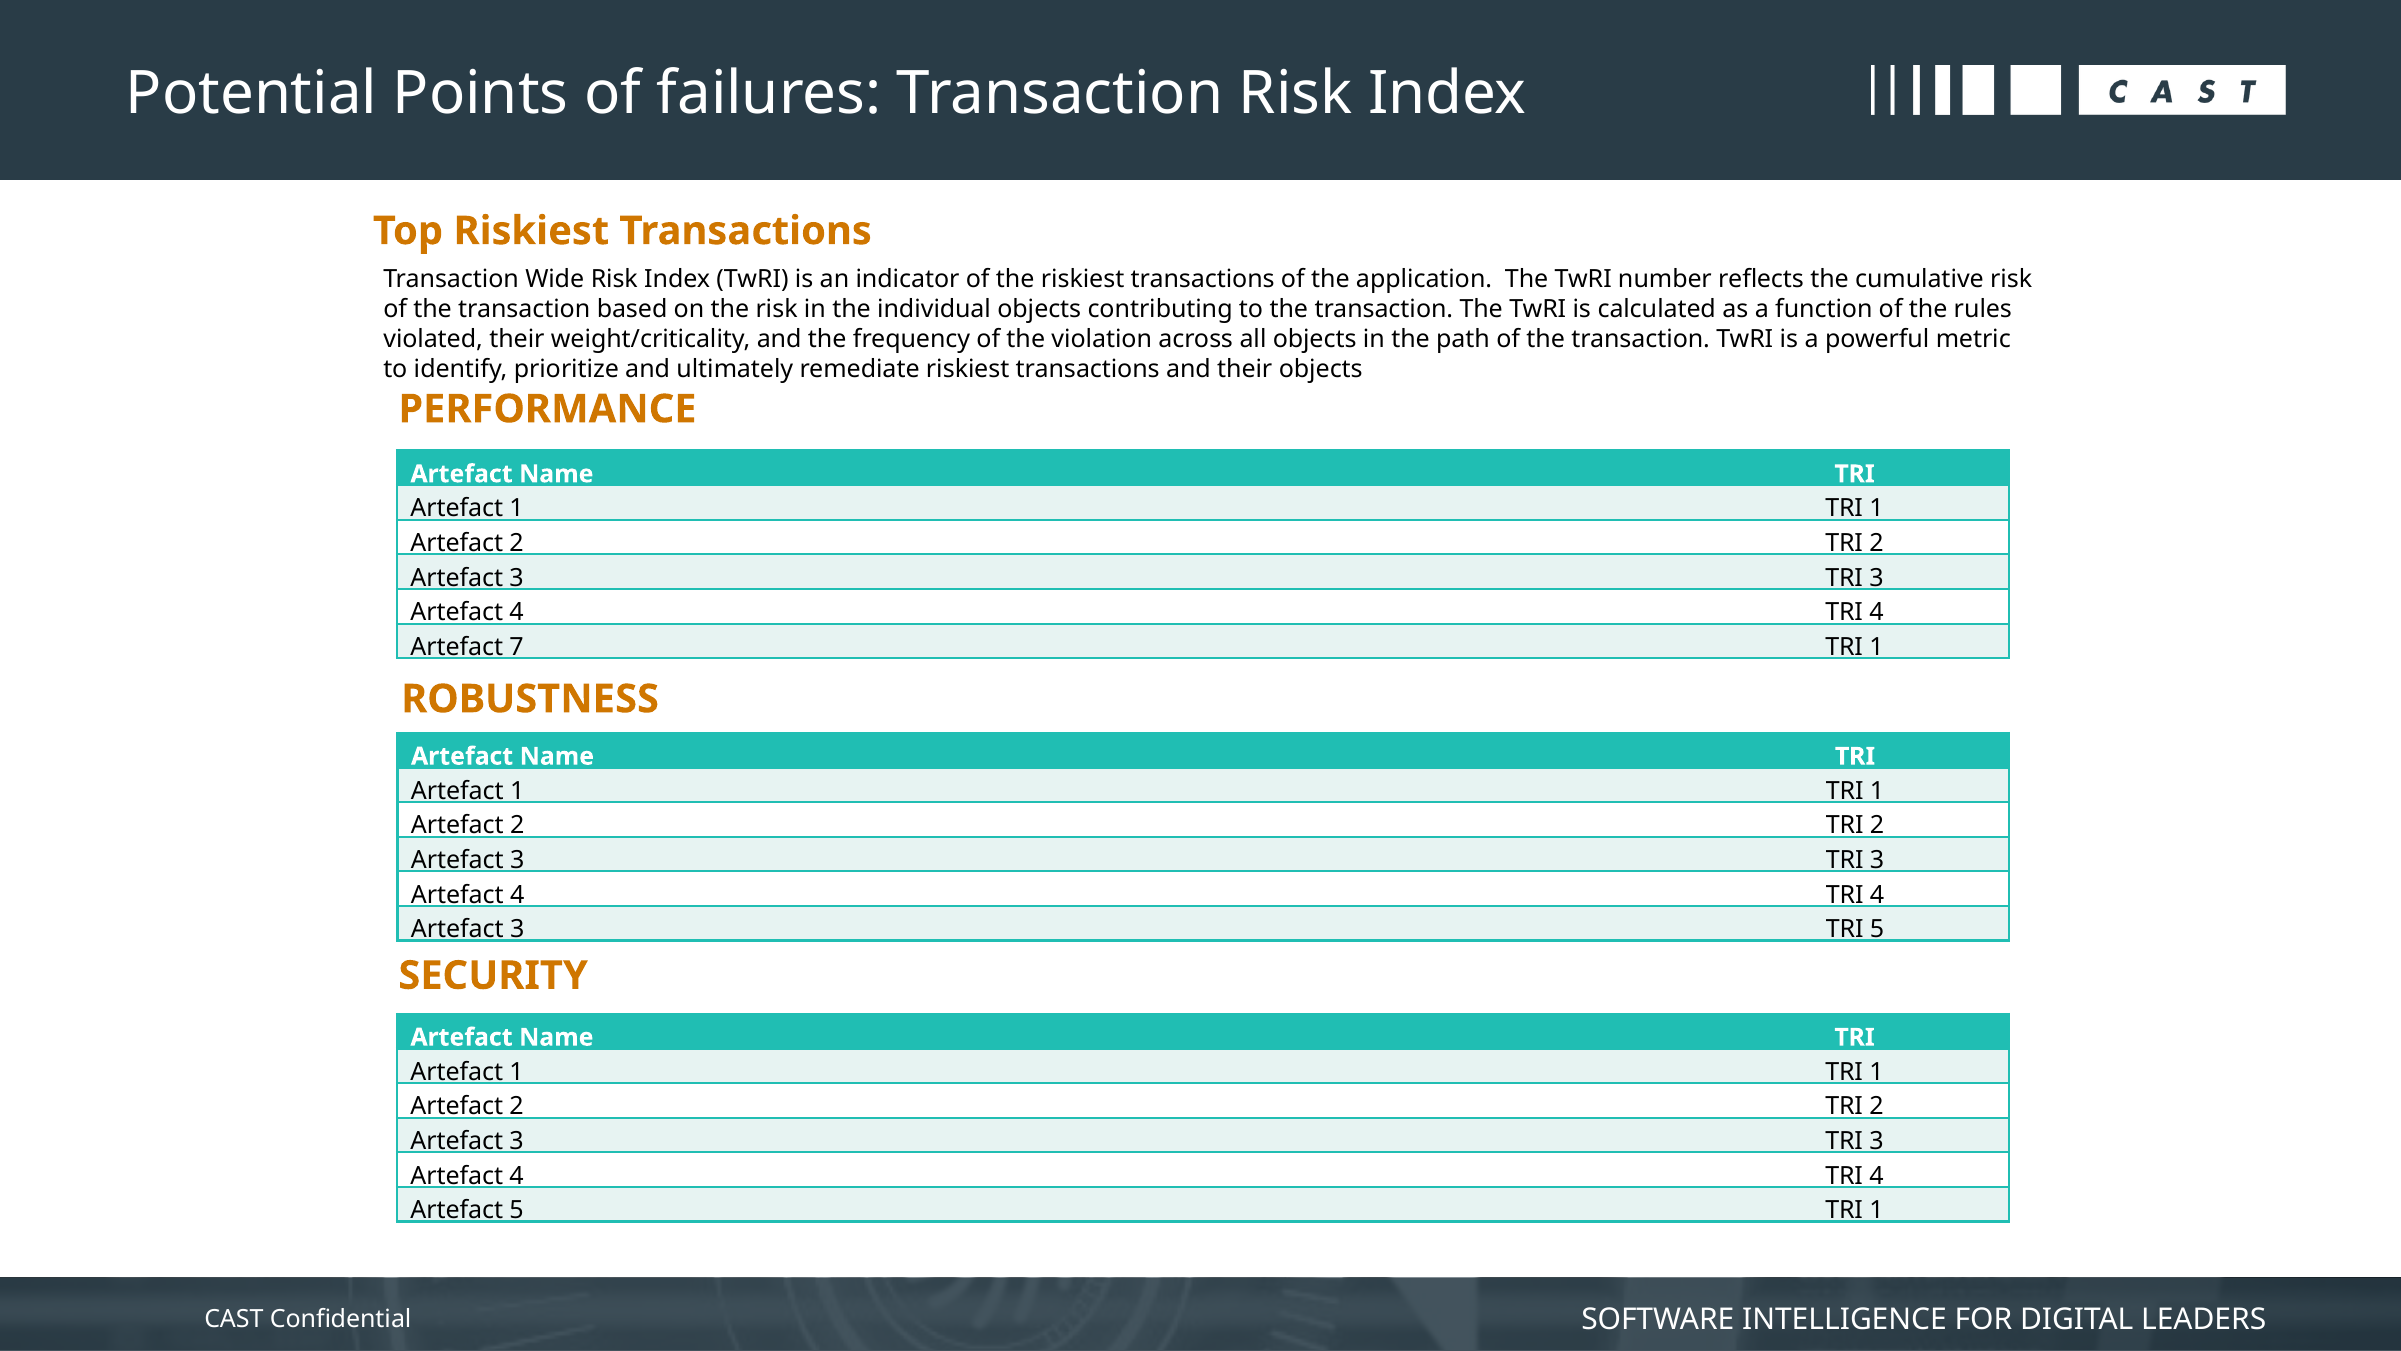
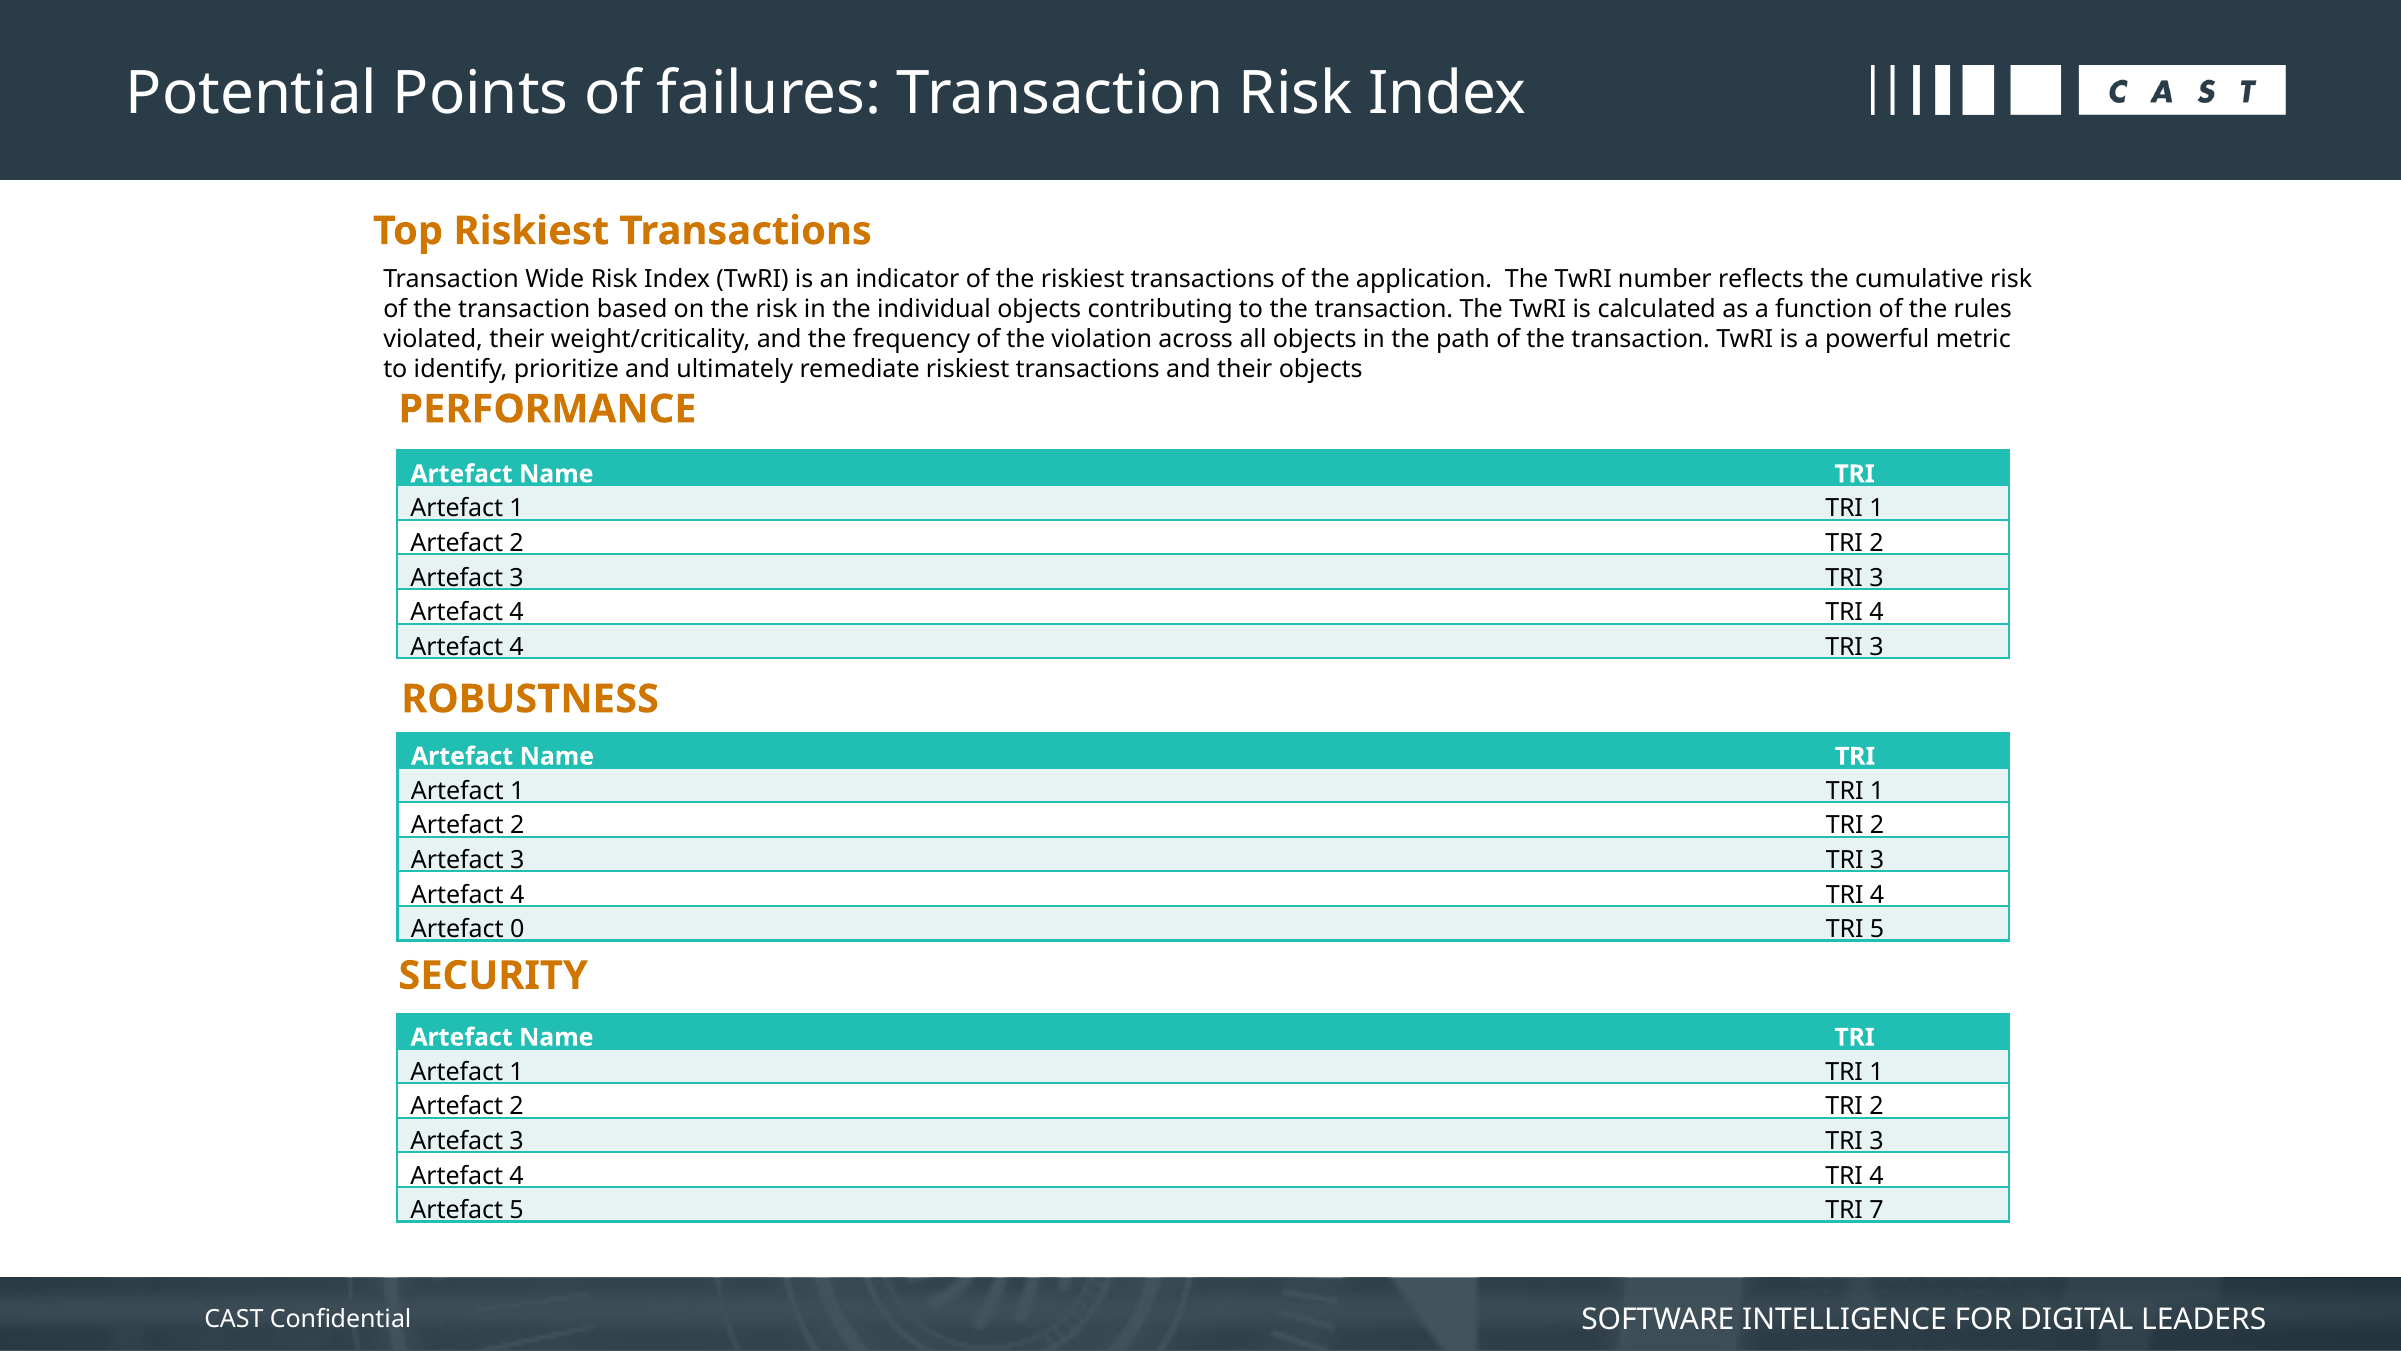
7: 7 -> 4 (517, 647)
1: 1 -> 3 (1877, 647)
3: 3 -> 0 (517, 929)
5 TRI 1: 1 -> 7 (1877, 1210)
